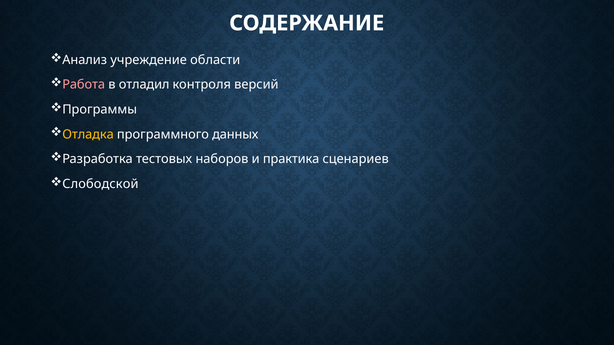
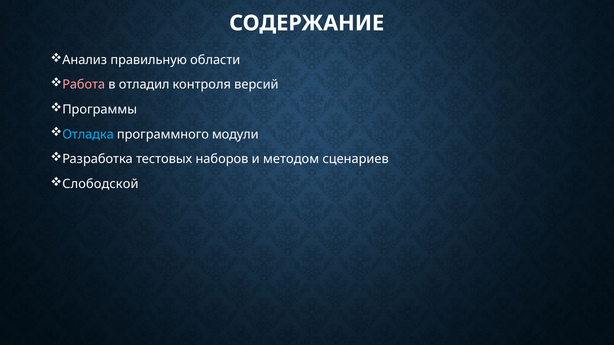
учреждение: учреждение -> правильную (149, 60)
Отладка colour: yellow -> light blue (88, 134)
данных: данных -> модули (235, 134)
практика: практика -> методом (291, 159)
